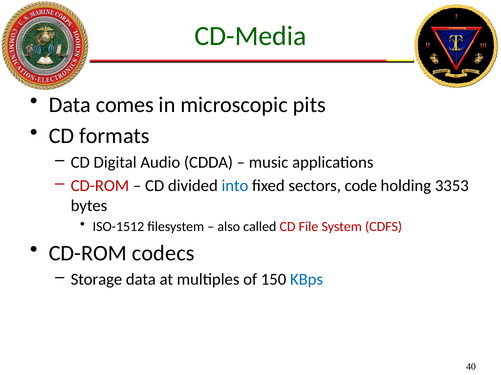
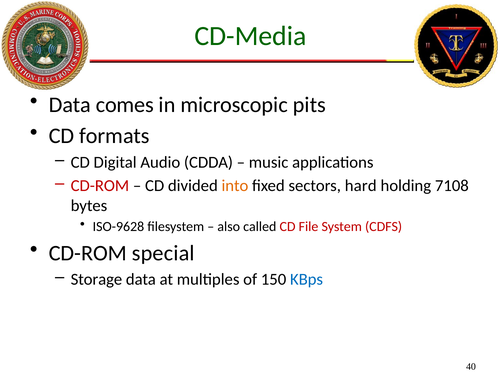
into colour: blue -> orange (235, 186)
code: code -> hard (361, 186)
3353: 3353 -> 7108 (452, 186)
ISO-1512: ISO-1512 -> ISO-9628 (118, 227)
codecs: codecs -> special (163, 254)
